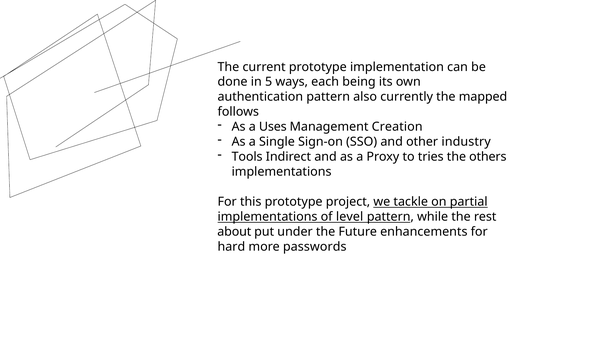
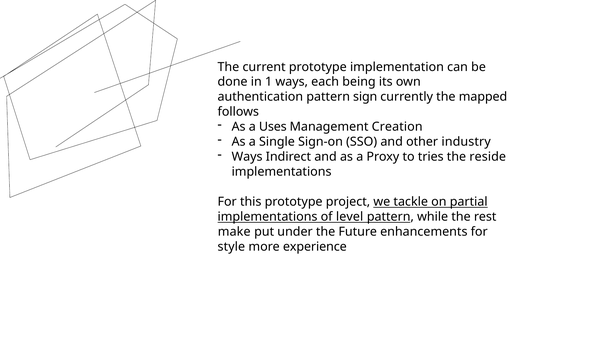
5: 5 -> 1 (269, 82)
also: also -> sign (365, 97)
Tools: Tools -> Ways (247, 157)
others: others -> reside (488, 157)
about: about -> make (234, 232)
hard: hard -> style (231, 247)
passwords: passwords -> experience (315, 247)
